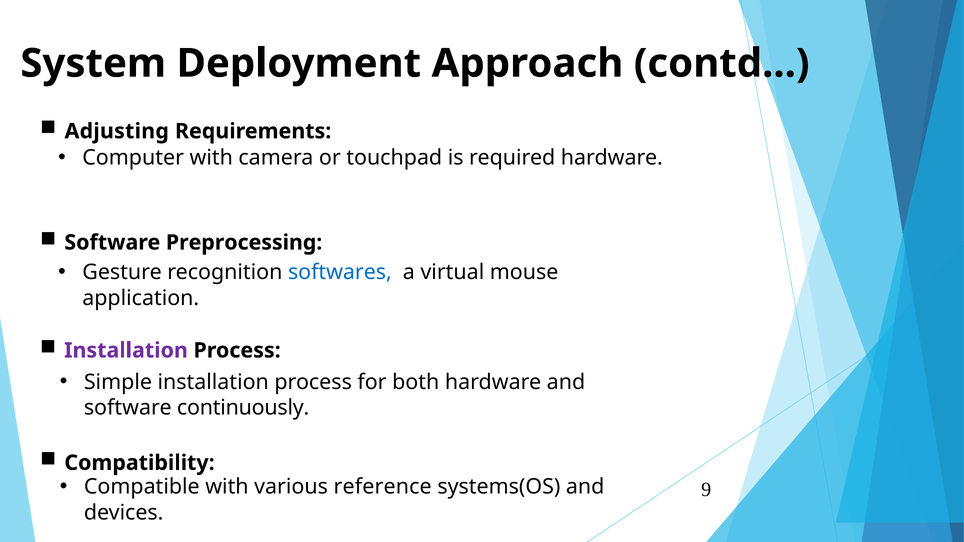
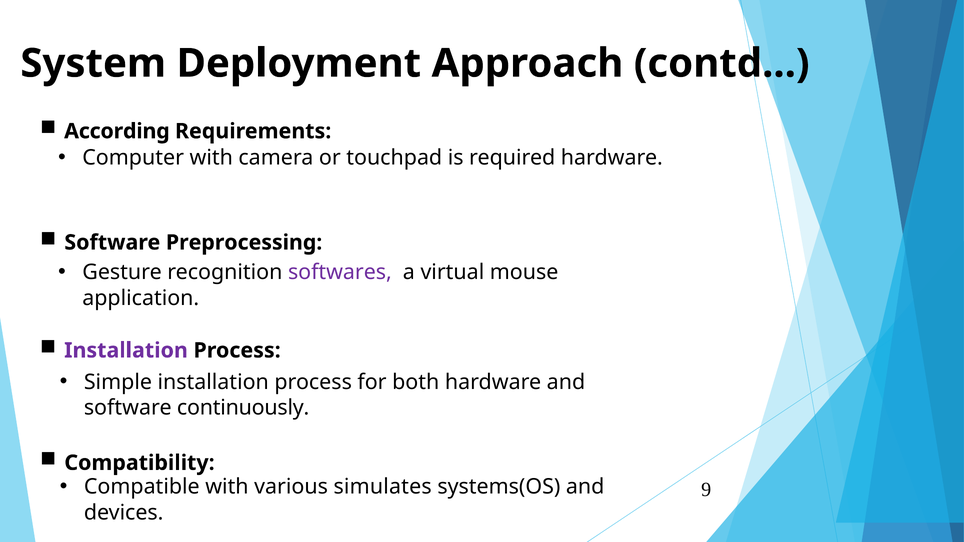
Adjusting: Adjusting -> According (117, 131)
softwares colour: blue -> purple (340, 272)
reference: reference -> simulates (383, 487)
